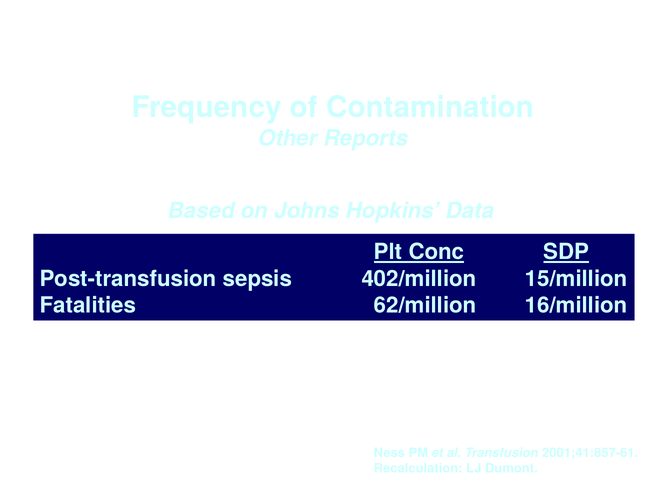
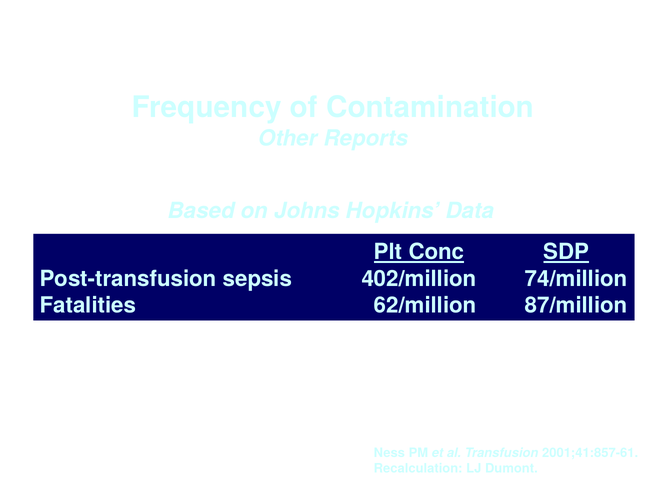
15/million: 15/million -> 74/million (576, 279)
16/million: 16/million -> 87/million (576, 305)
